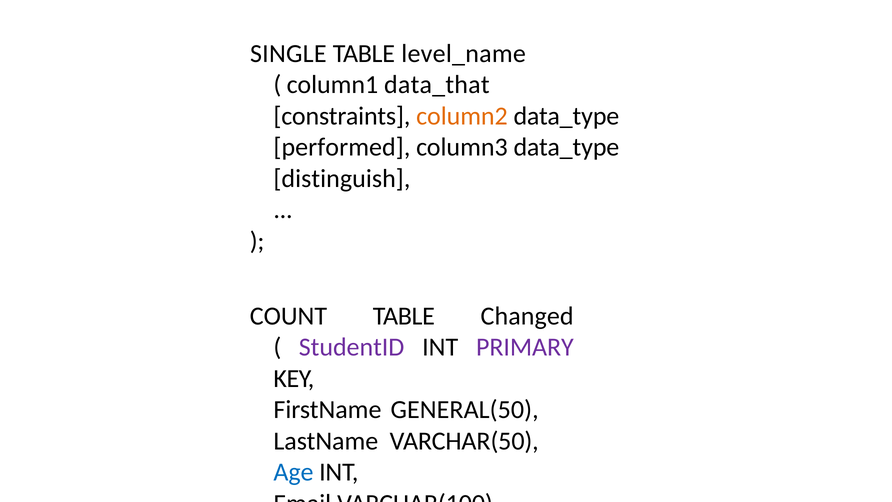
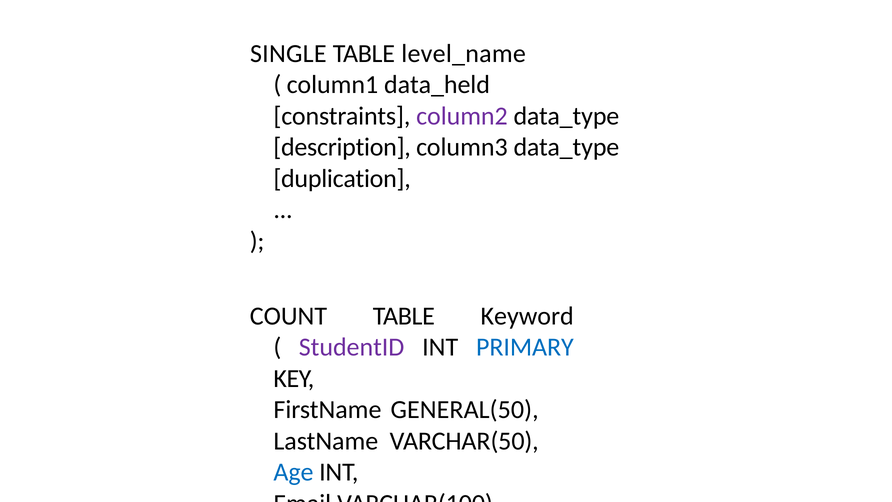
data_that: data_that -> data_held (437, 85)
column2 colour: orange -> purple (462, 116)
performed: performed -> description (342, 147)
distinguish: distinguish -> duplication (342, 178)
Changed: Changed -> Keyword (527, 316)
PRIMARY colour: purple -> blue (525, 347)
